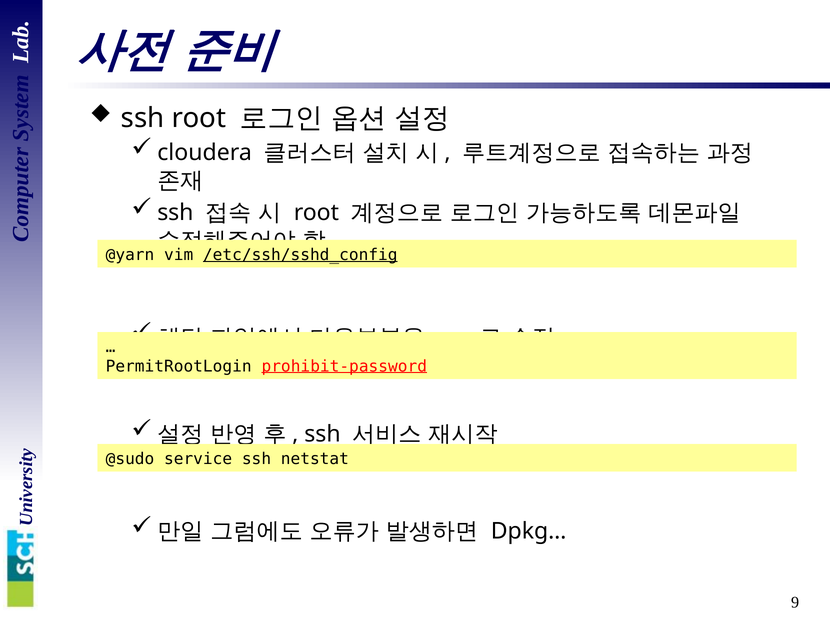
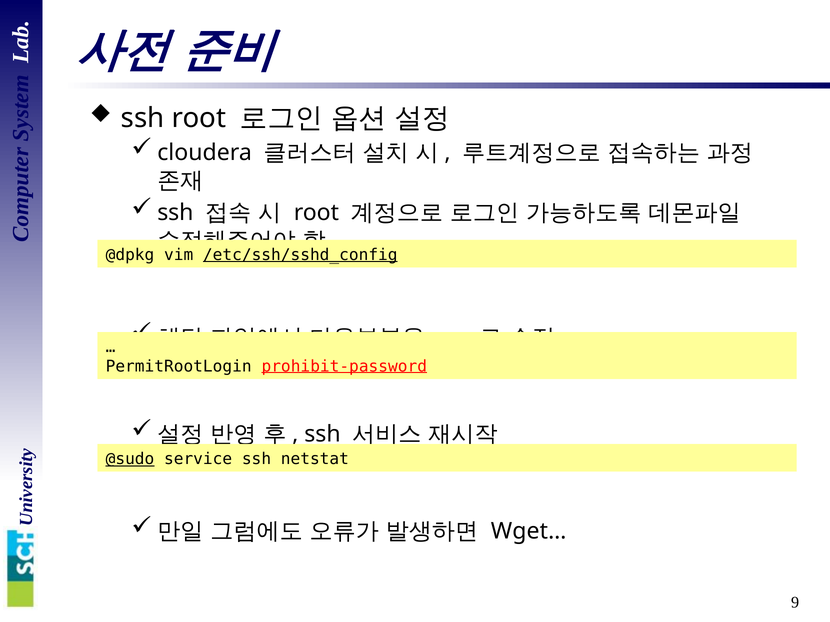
@yarn: @yarn -> @dpkg (130, 255)
@sudo underline: none -> present (130, 459)
Dpkg…: Dpkg… -> Wget… (529, 532)
